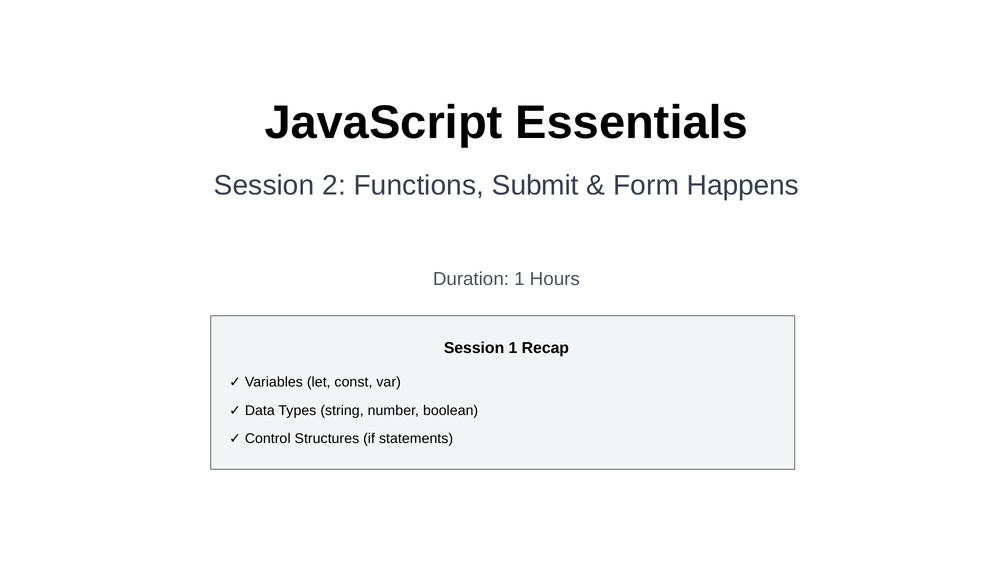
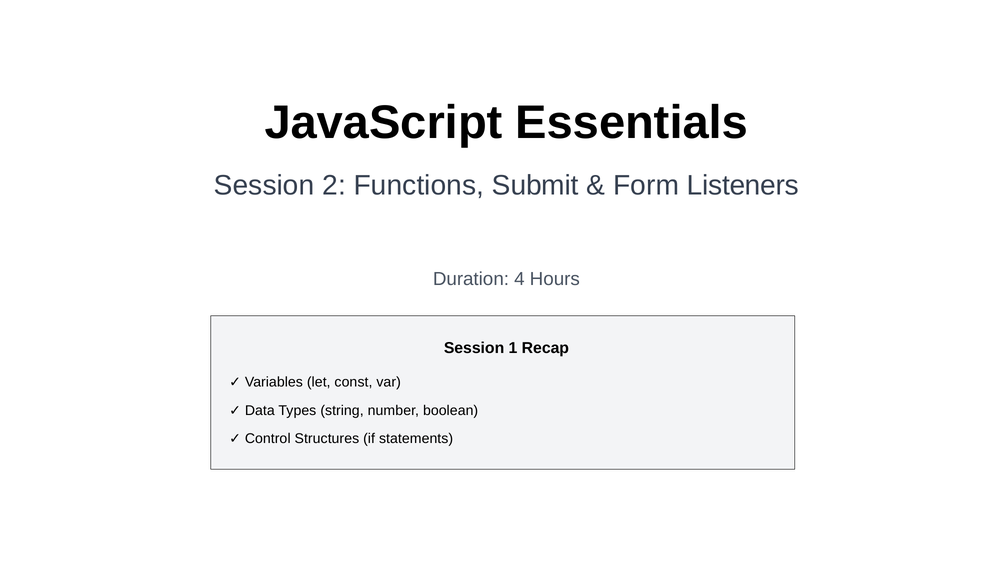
Happens: Happens -> Listeners (743, 186)
Duration 1: 1 -> 4 (519, 279)
